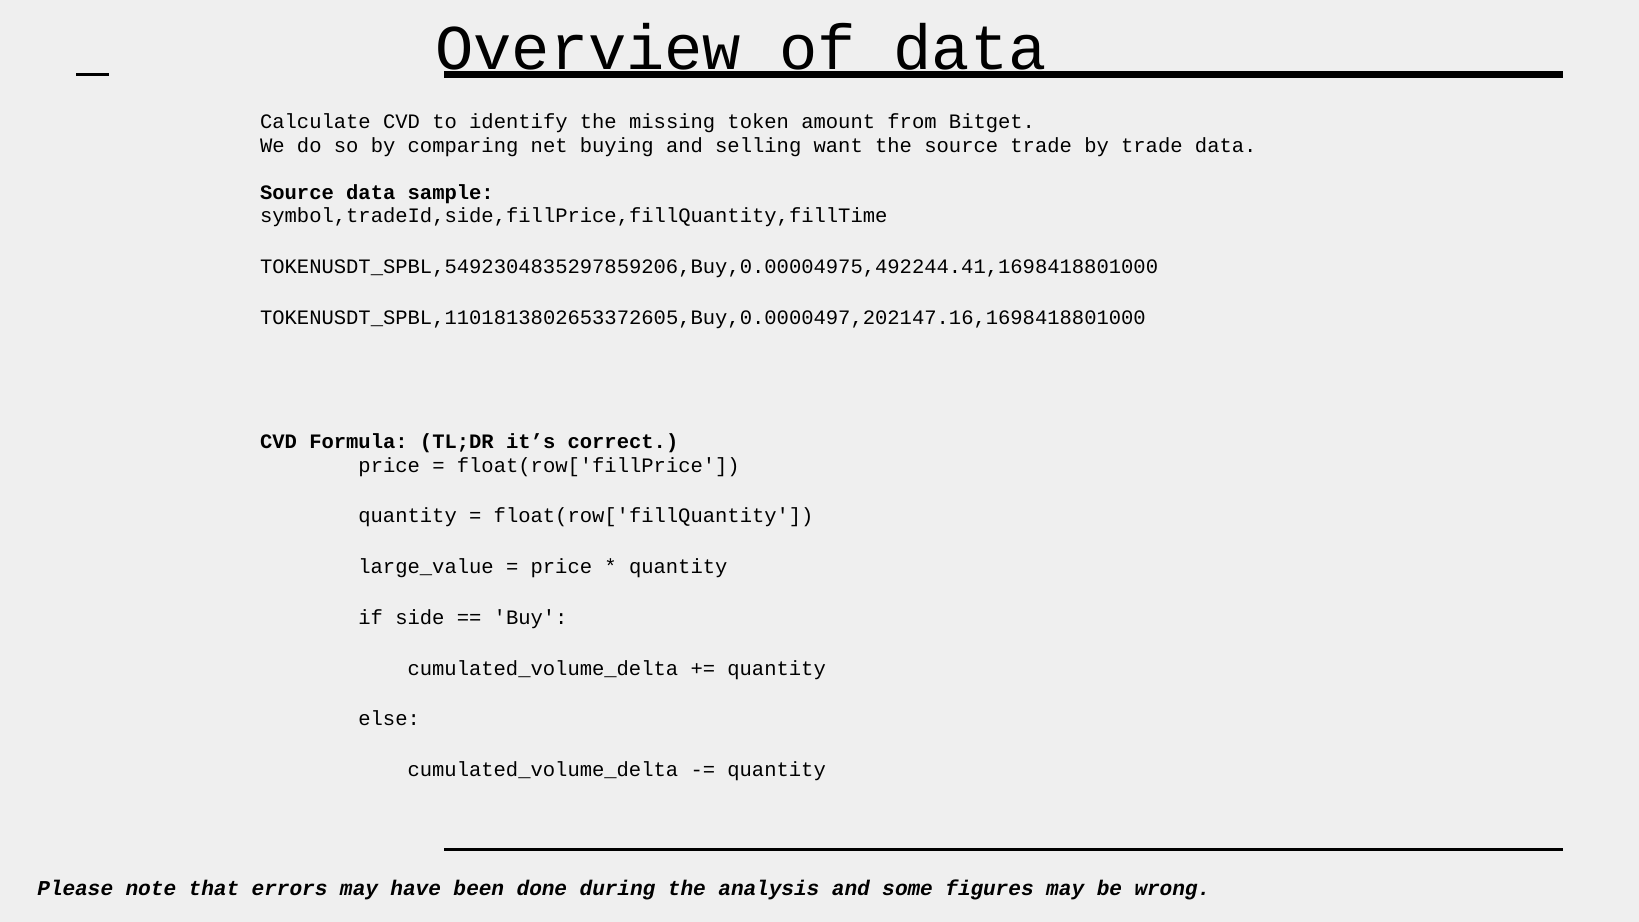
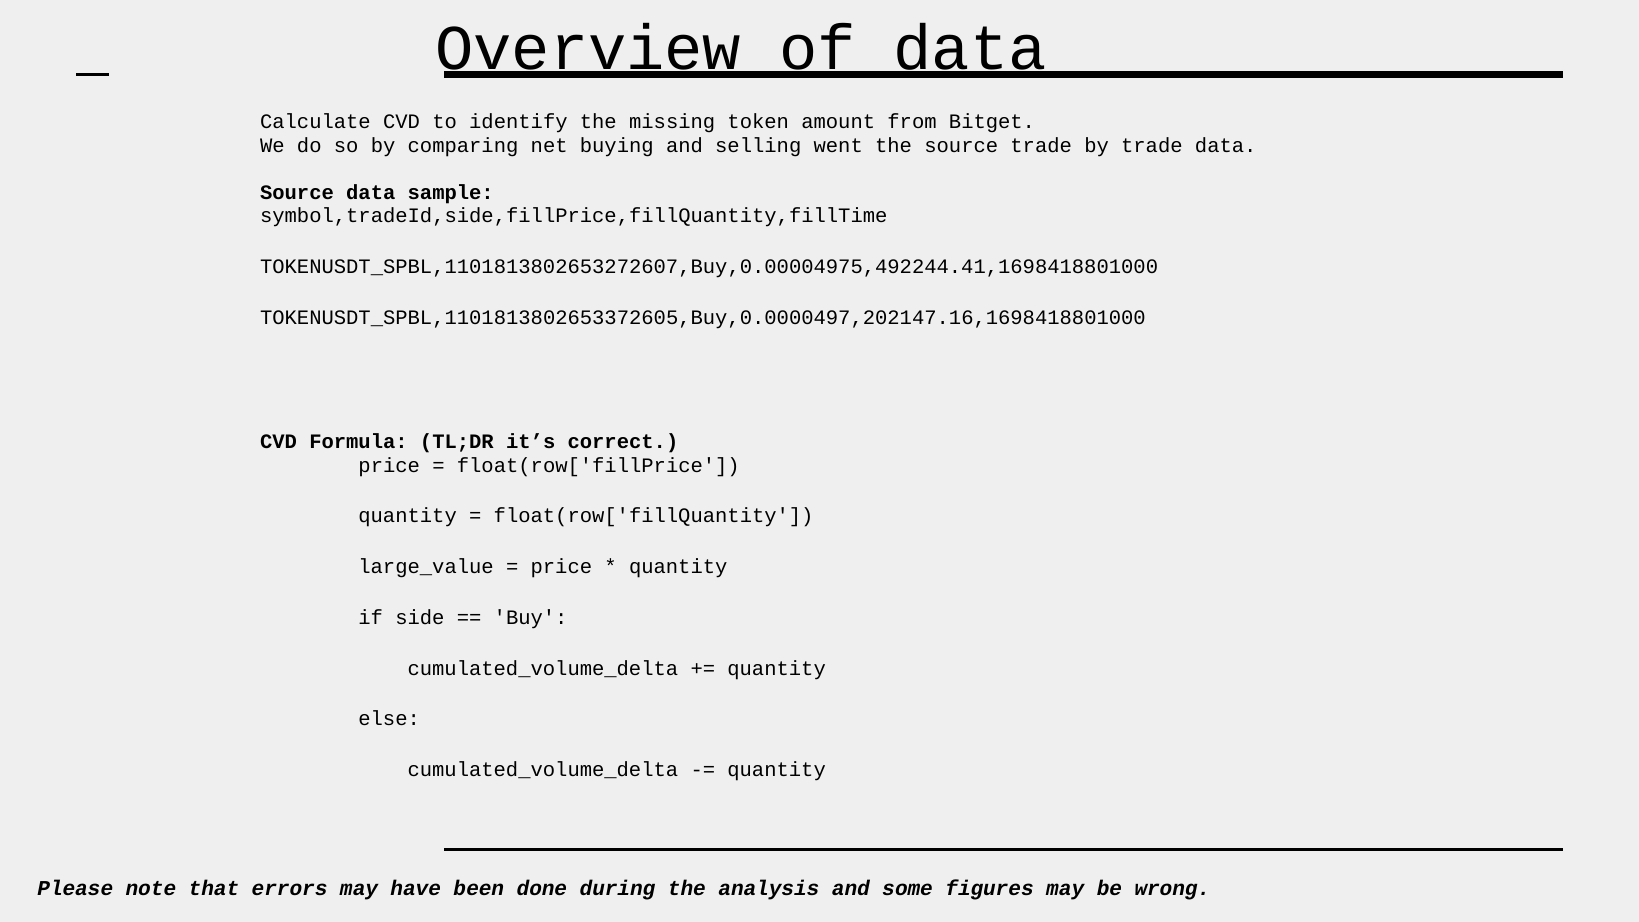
want: want -> went (838, 146)
TOKENUSDT_SPBL,5492304835297859206,Buy,0.00004975,492244.41,1698418801000: TOKENUSDT_SPBL,5492304835297859206,Buy,0.00004975,492244.41,1698418801000 -> TOKENUSDT_SPBL,1101813802653272607,Buy,0.00004975,492244.41,1698418801000 (709, 267)
